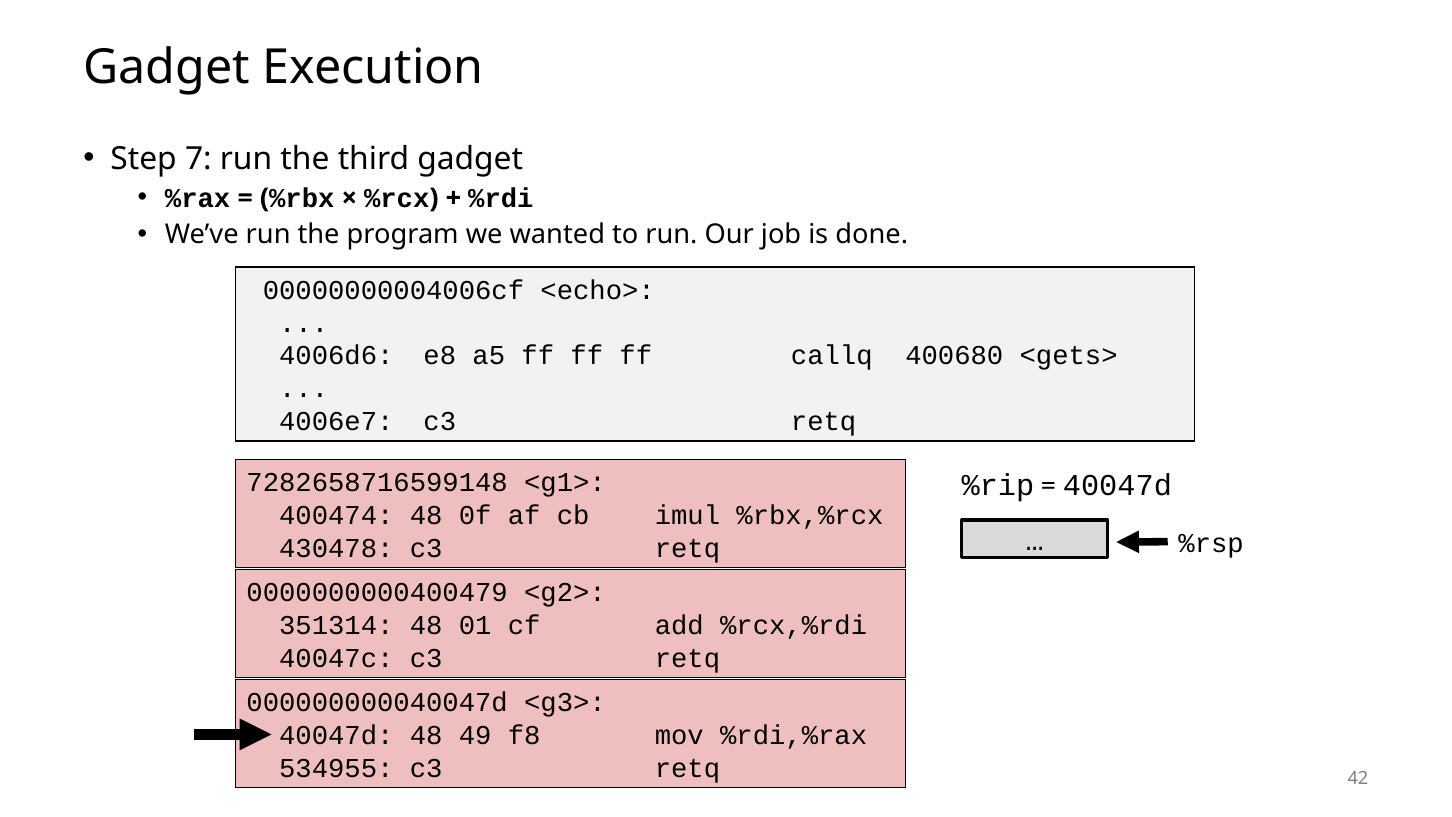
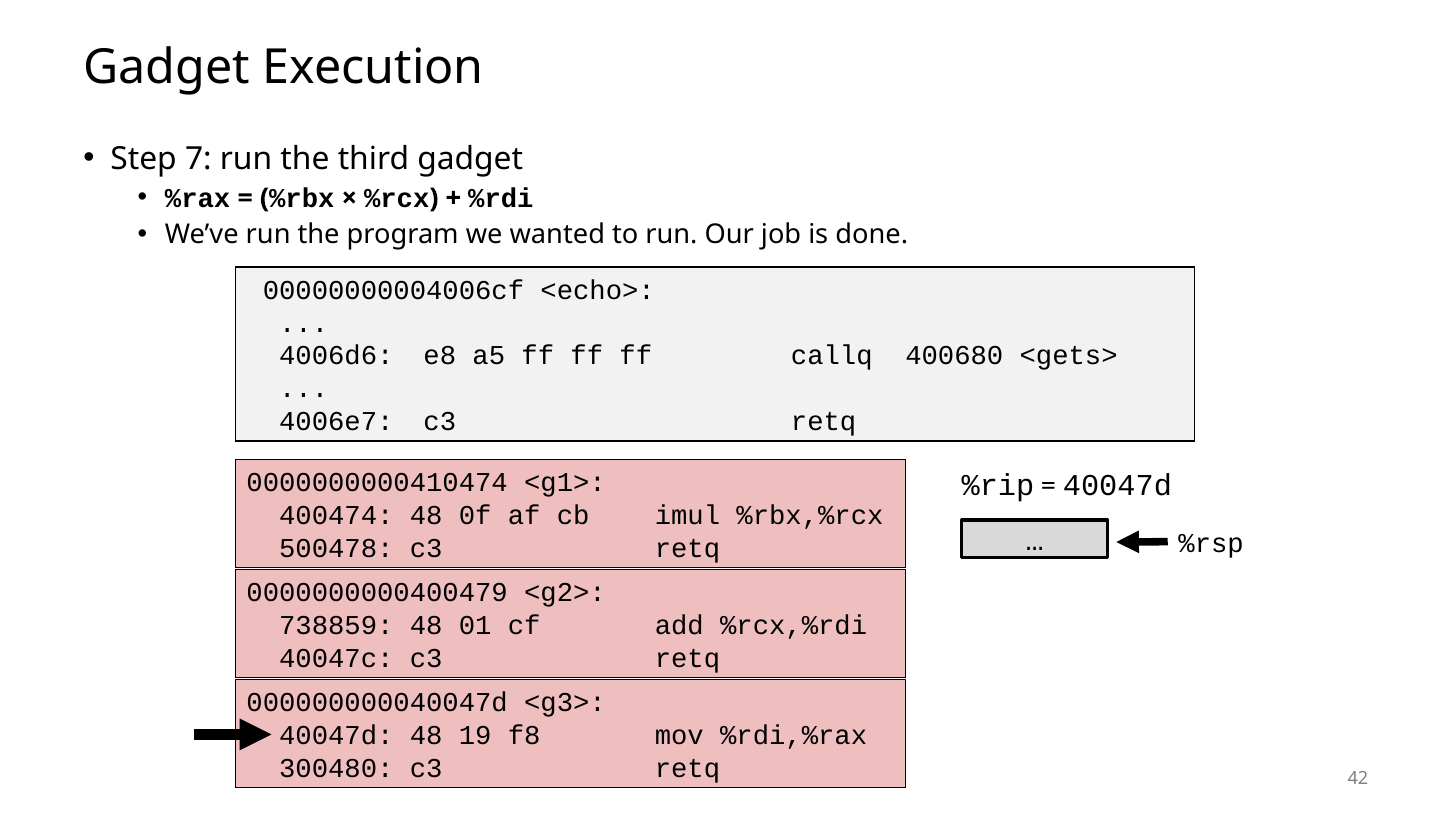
7282658716599148: 7282658716599148 -> 0000000000410474 (377, 483)
430478: 430478 -> 500478 (336, 548)
351314: 351314 -> 738859 (336, 625)
49: 49 -> 19 (475, 735)
534955: 534955 -> 300480 (336, 768)
